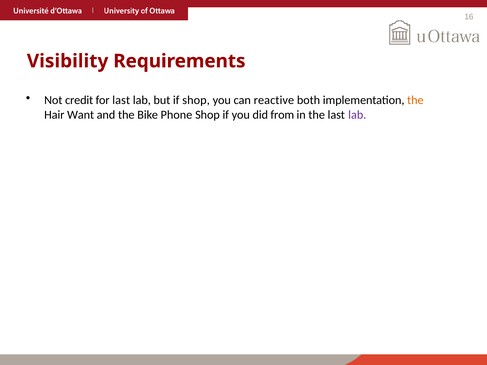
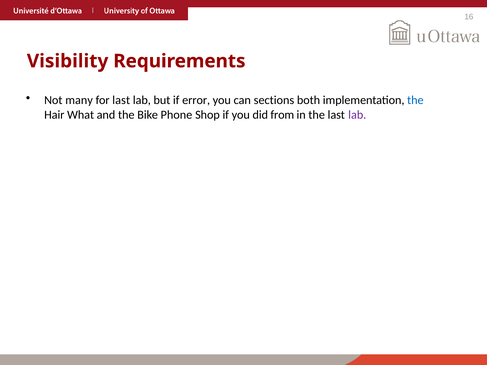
credit: credit -> many (79, 100)
if shop: shop -> error (196, 100)
reactive: reactive -> sections (274, 100)
the colour: orange -> blue (415, 100)
Want: Want -> What (81, 115)
